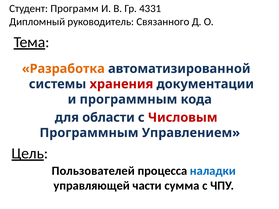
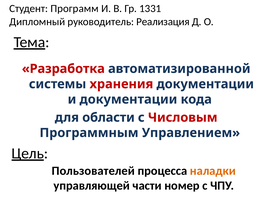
4331: 4331 -> 1331 (150, 9)
Связанного: Связанного -> Реализация (163, 22)
Разработка colour: orange -> red (63, 69)
и программным: программным -> документации (128, 99)
наладки colour: blue -> orange (213, 171)
сумма: сумма -> номер (182, 186)
